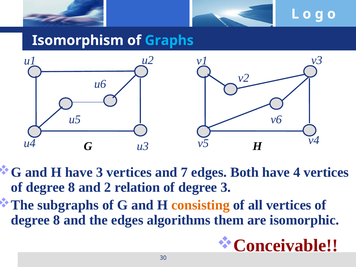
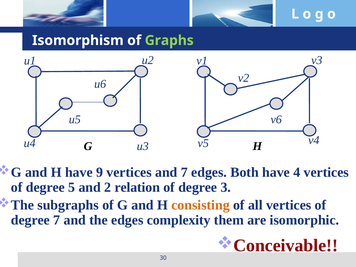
Graphs colour: light blue -> light green (169, 40)
have 3: 3 -> 9 (100, 172)
8: 8 -> 5 (72, 187)
8: 8 -> 7 (57, 220)
algorithms: algorithms -> complexity (179, 220)
